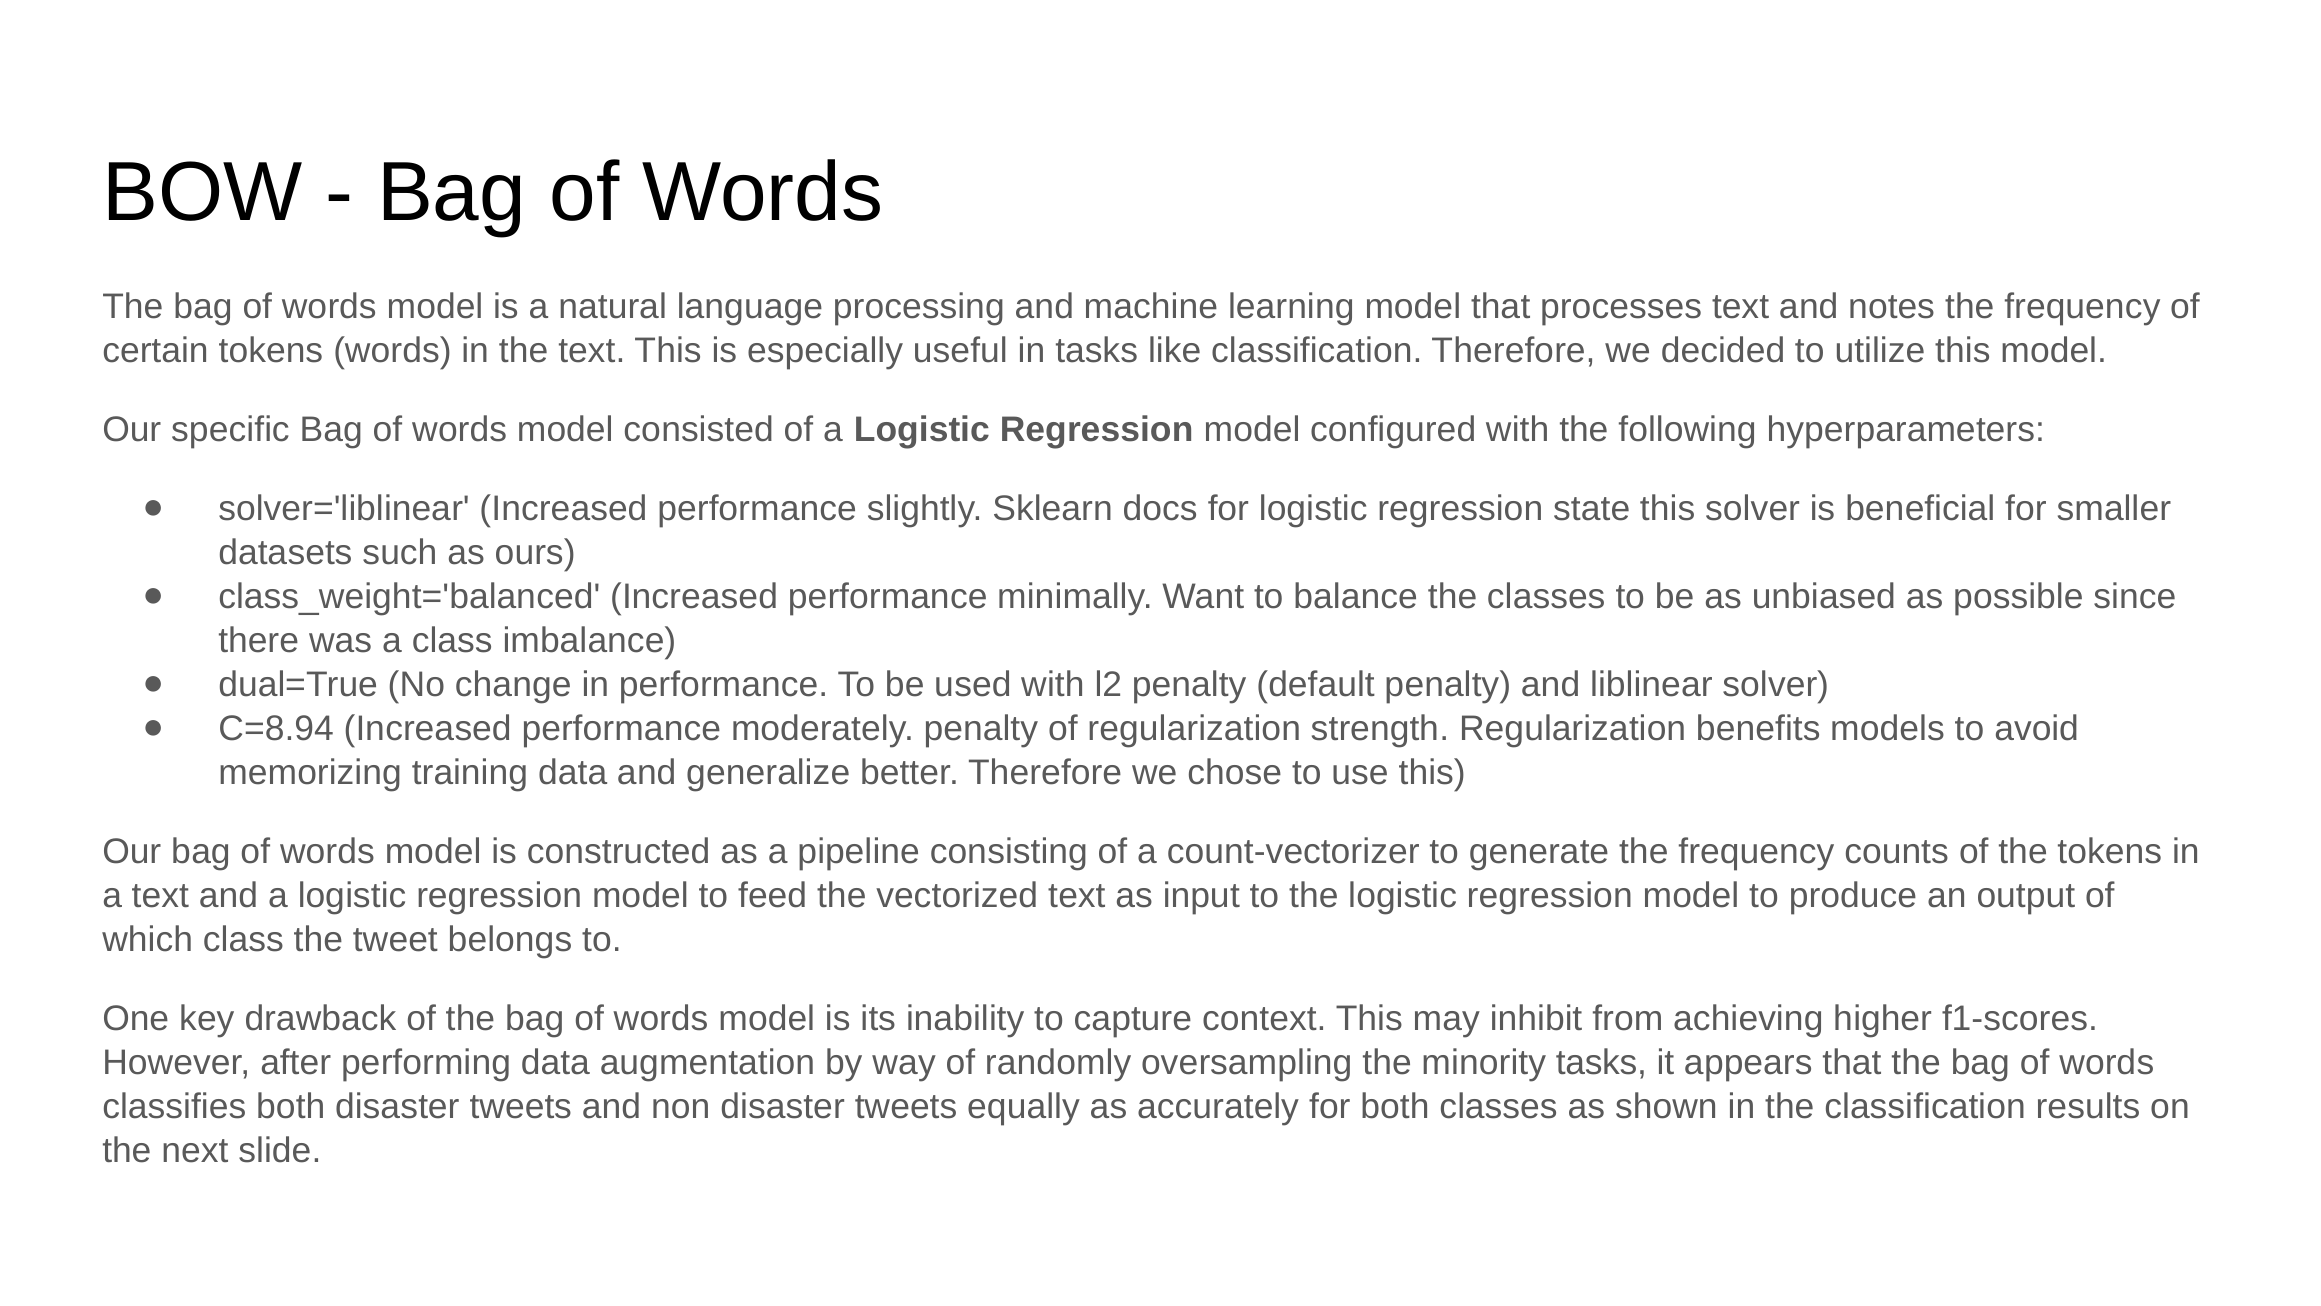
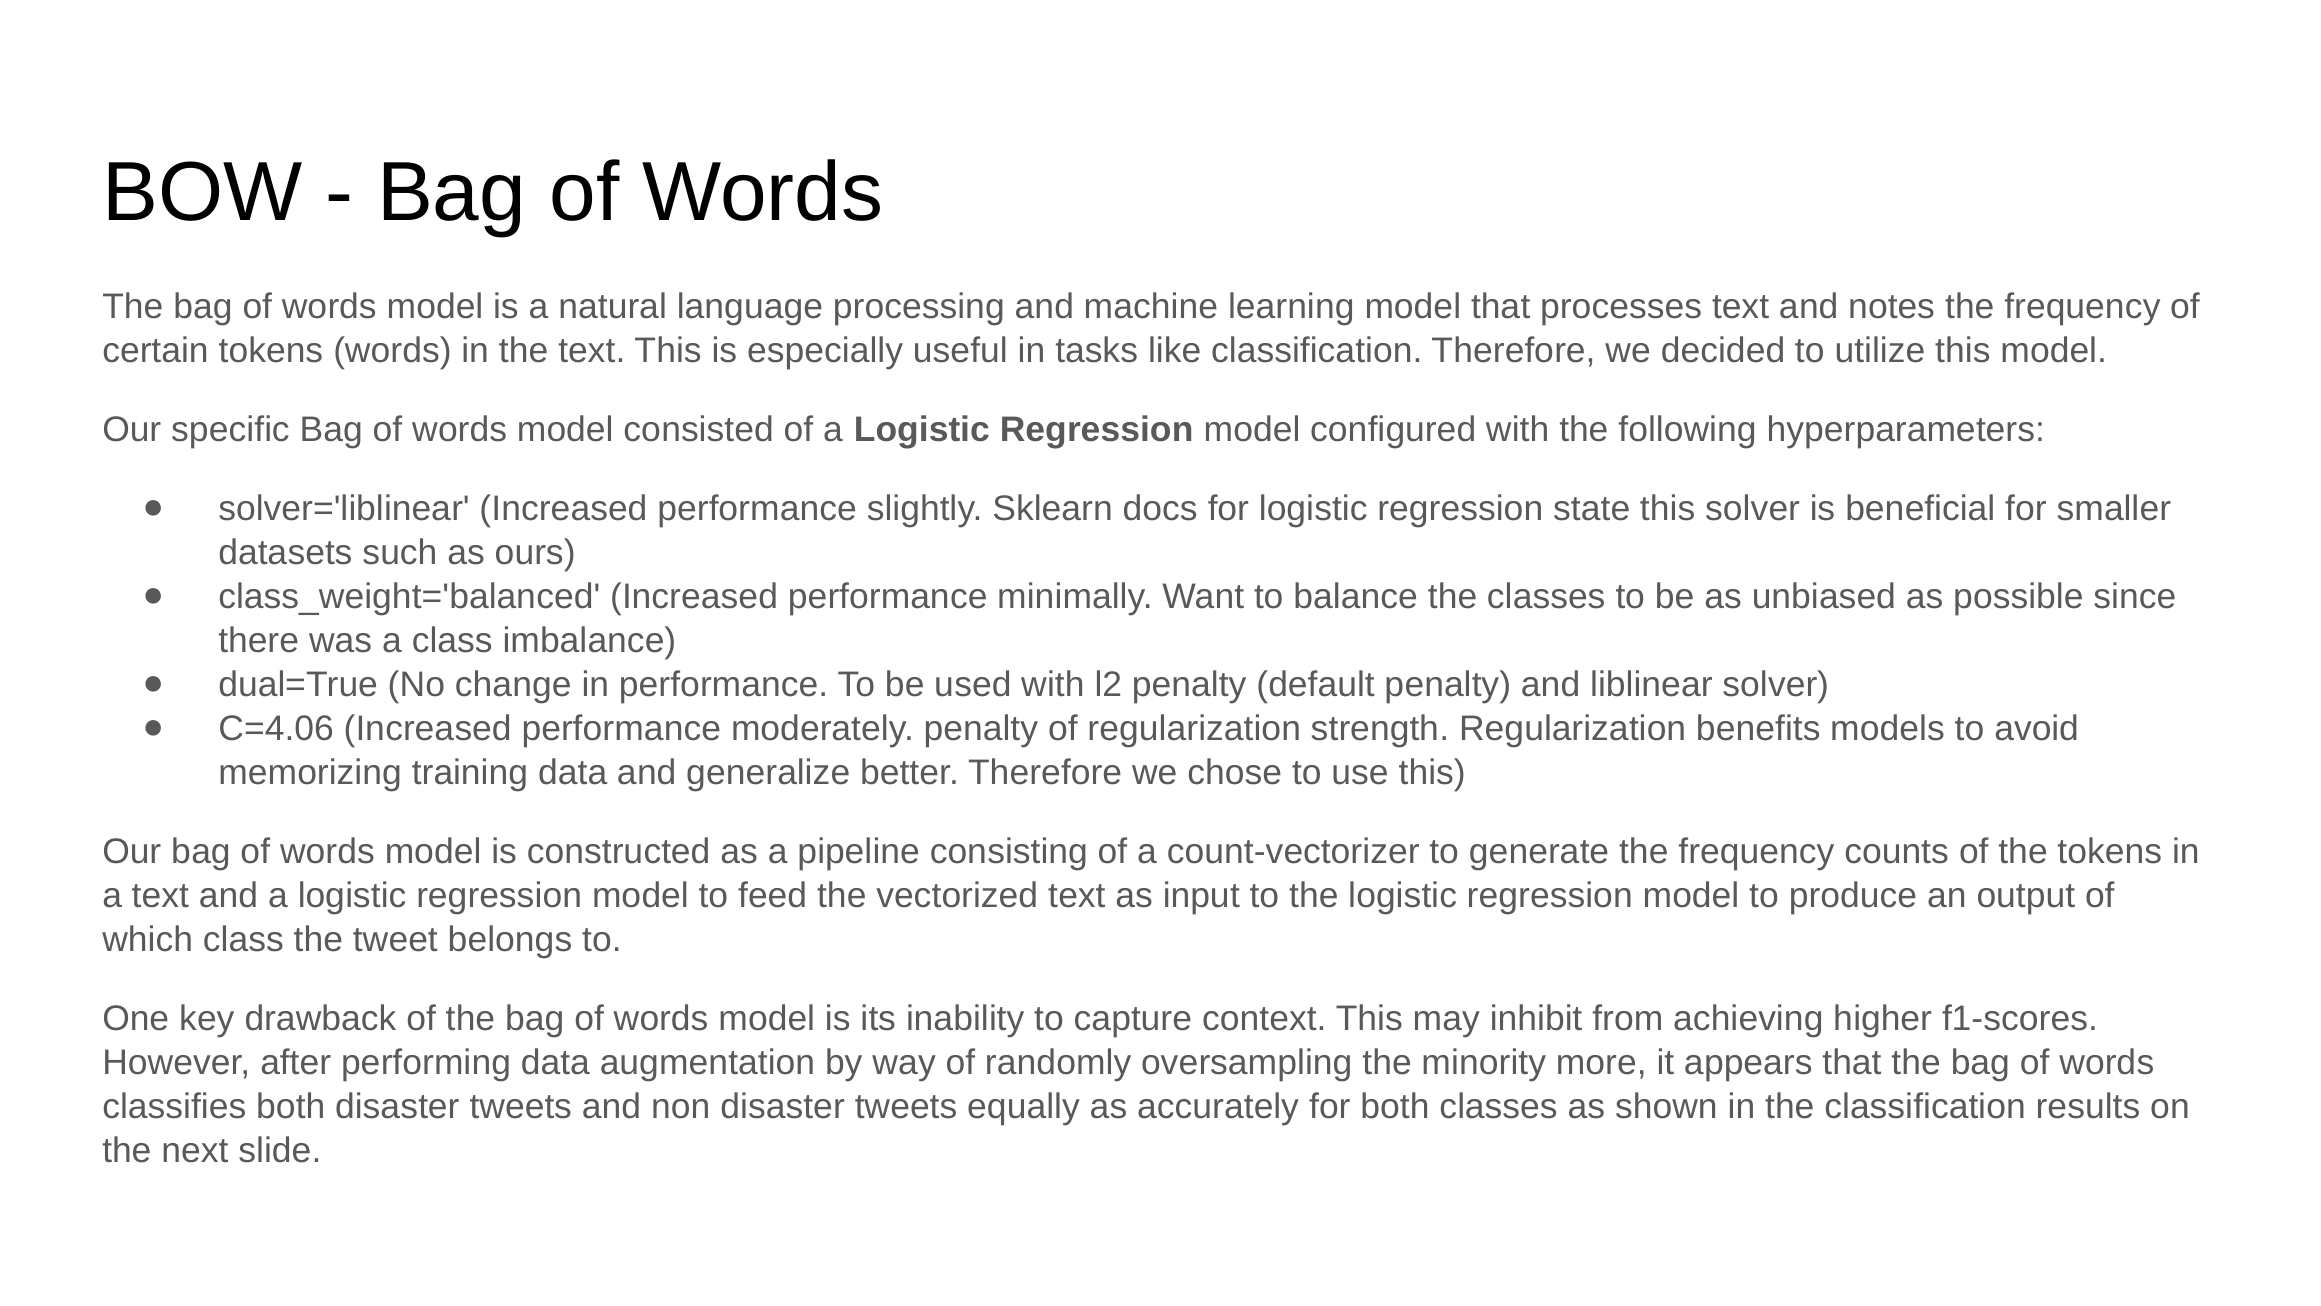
C=8.94: C=8.94 -> C=4.06 (276, 729)
minority tasks: tasks -> more (1601, 1062)
